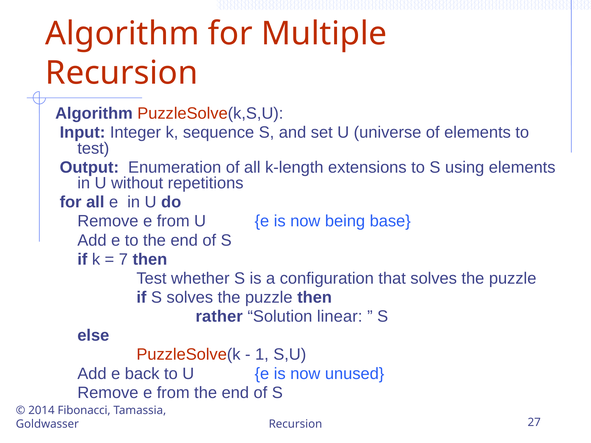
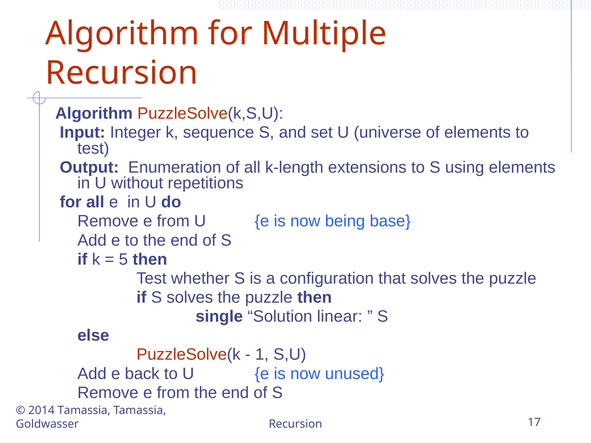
7: 7 -> 5 (123, 259)
rather: rather -> single (219, 317)
2014 Fibonacci: Fibonacci -> Tamassia (84, 411)
27: 27 -> 17 (534, 422)
